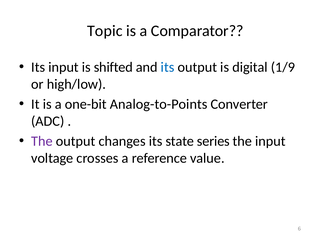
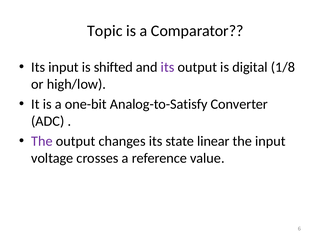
its colour: blue -> purple (168, 67)
1/9: 1/9 -> 1/8 (283, 67)
Analog-to-Points: Analog-to-Points -> Analog-to-Satisfy (159, 104)
series: series -> linear (213, 141)
